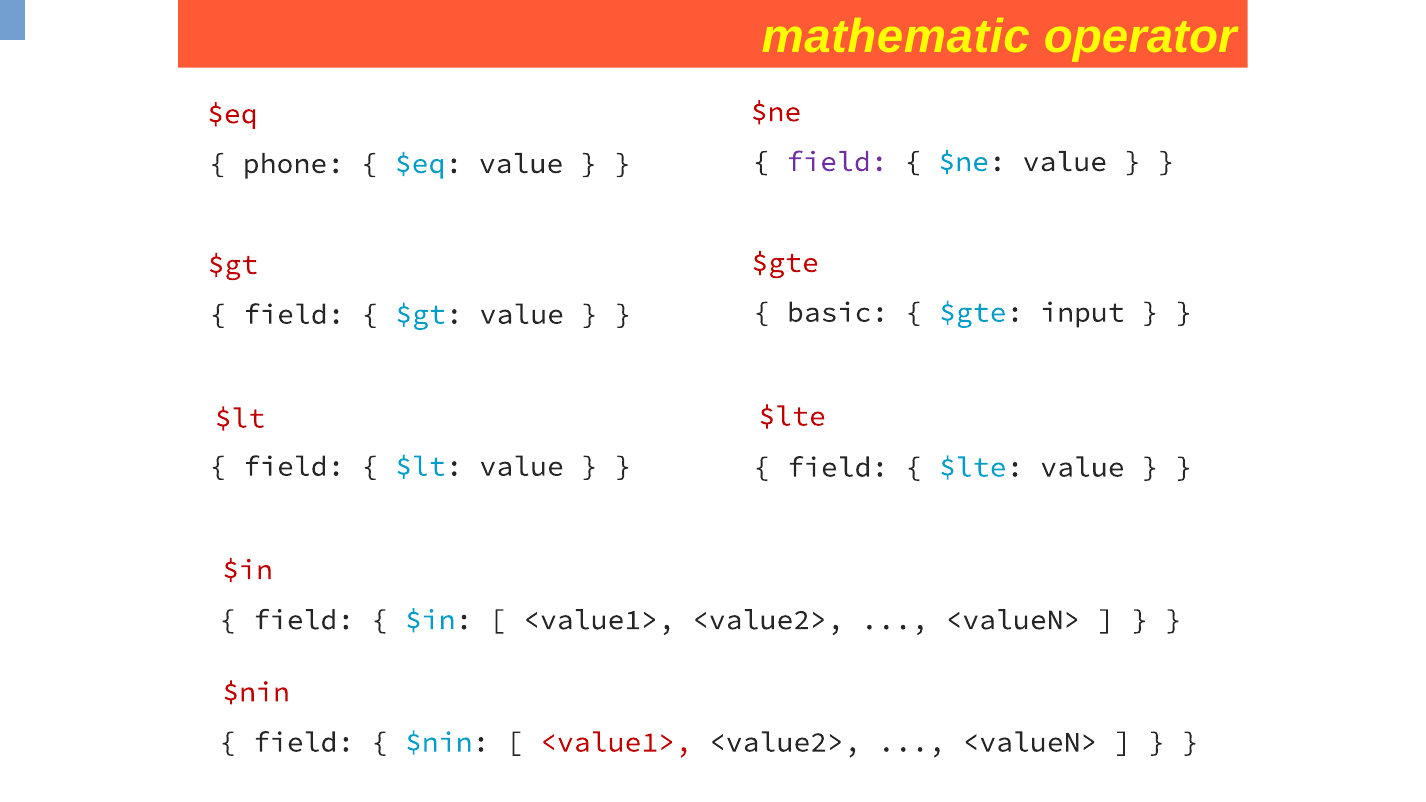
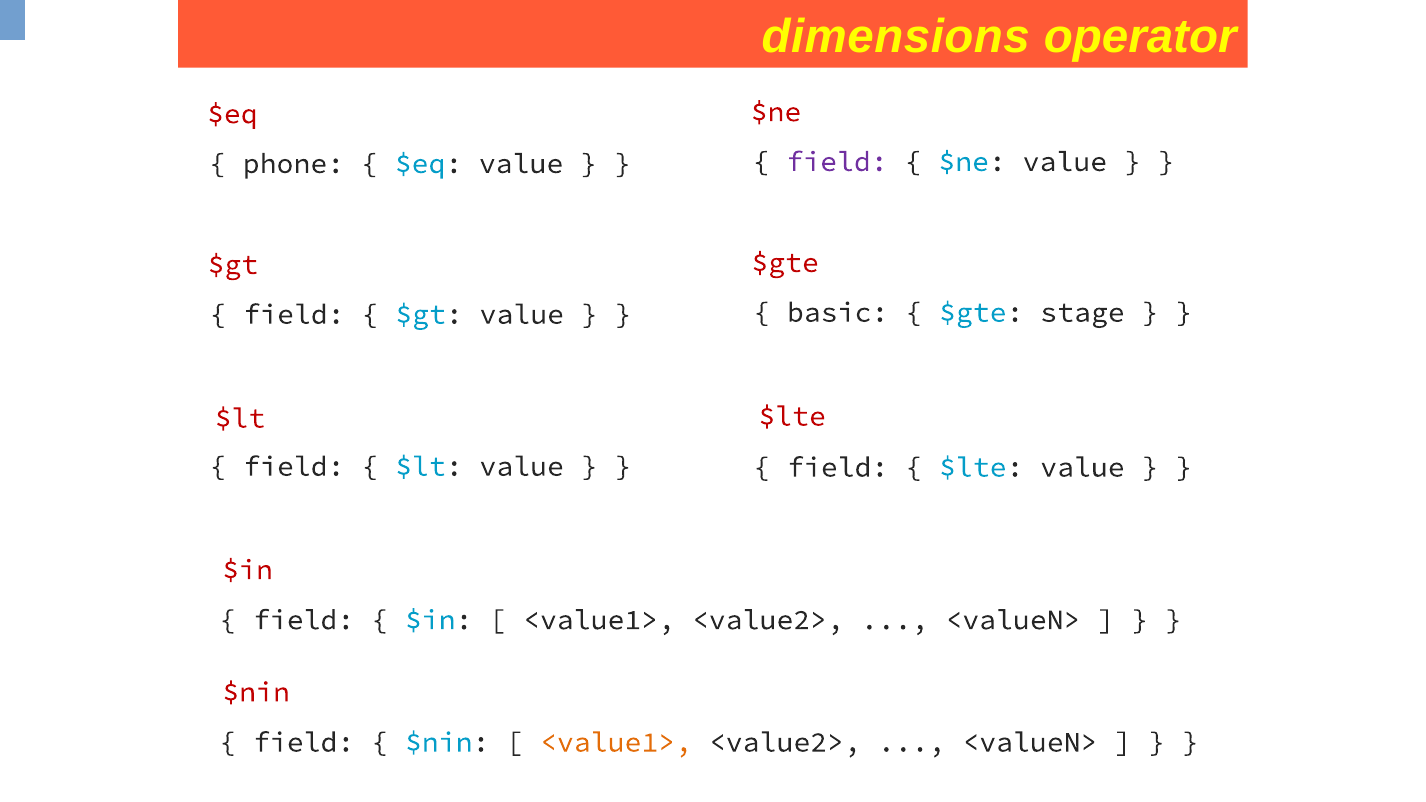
mathematic: mathematic -> dimensions (896, 37)
input: input -> stage (1082, 312)
<value1> colour: red -> orange (616, 742)
